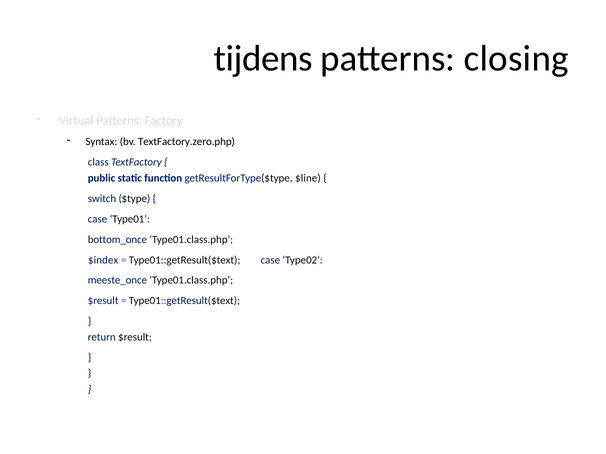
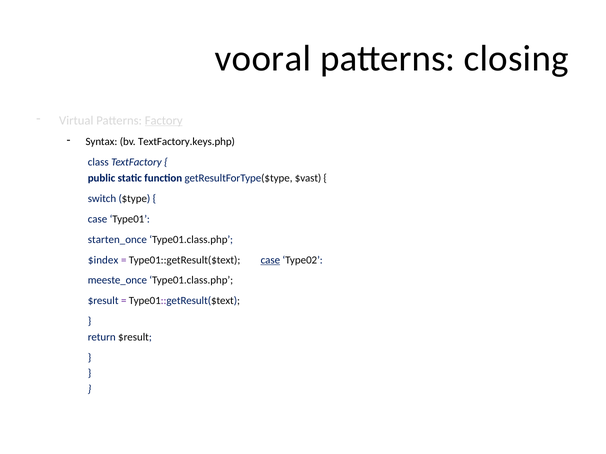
tijdens: tijdens -> vooral (263, 59)
TextFactory.zero.php: TextFactory.zero.php -> TextFactory.keys.php (186, 142)
$line: $line -> $vast (308, 178)
bottom_once: bottom_once -> starten_once (117, 240)
case underline: none -> present (270, 260)
